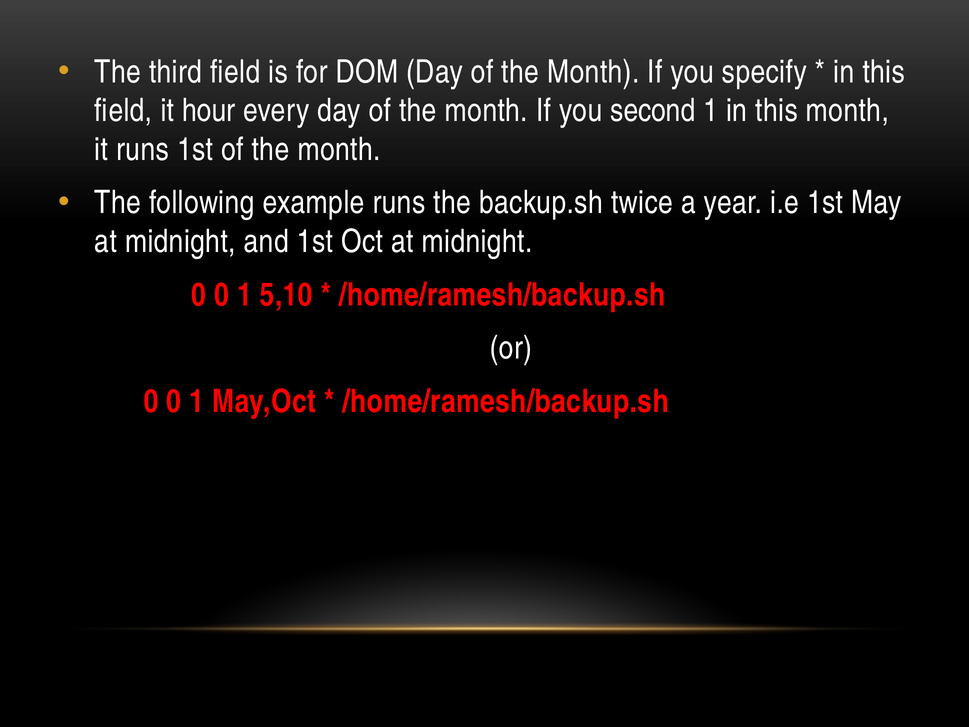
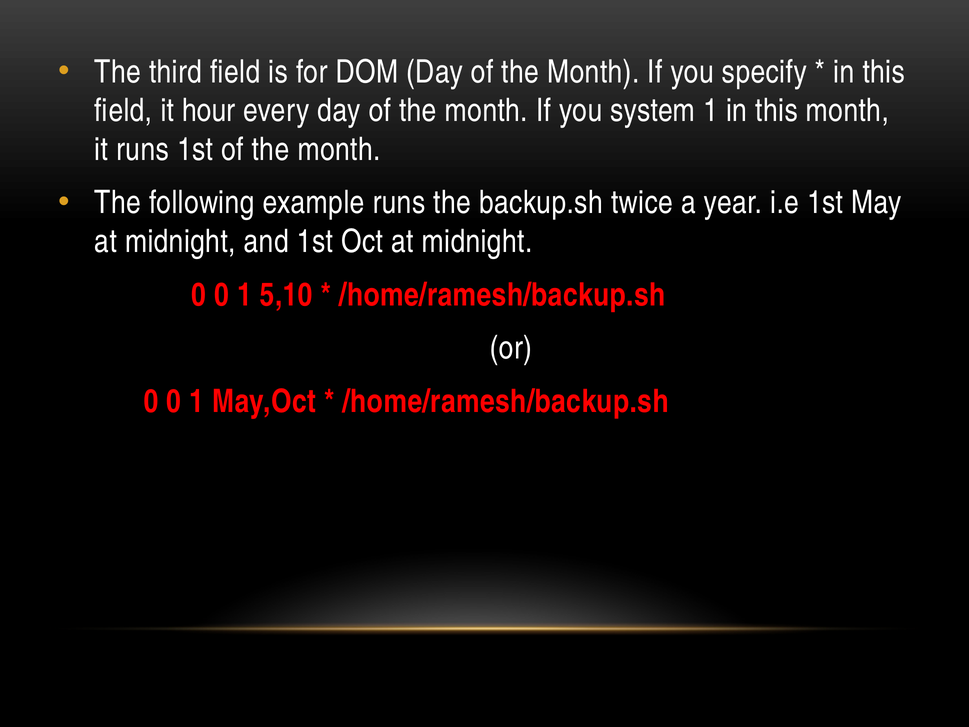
second: second -> system (653, 111)
